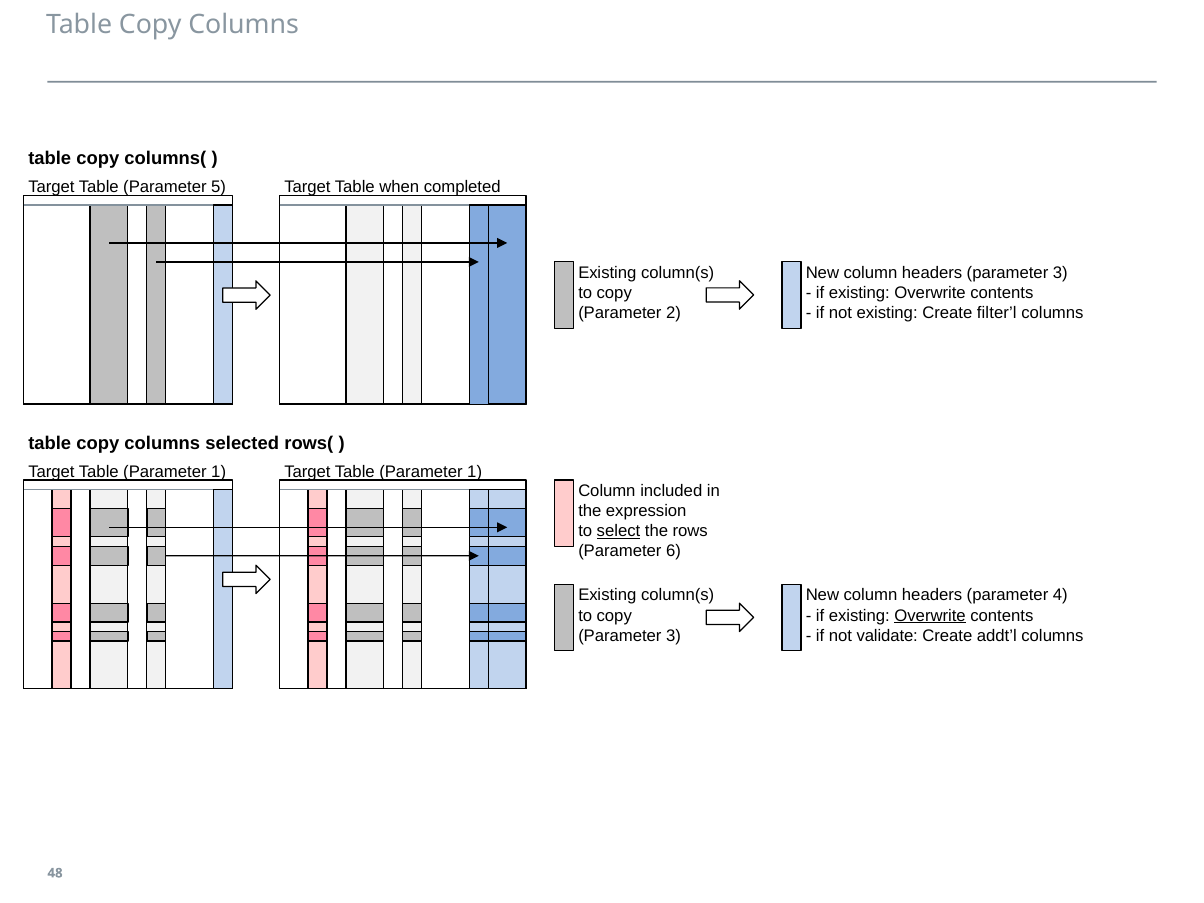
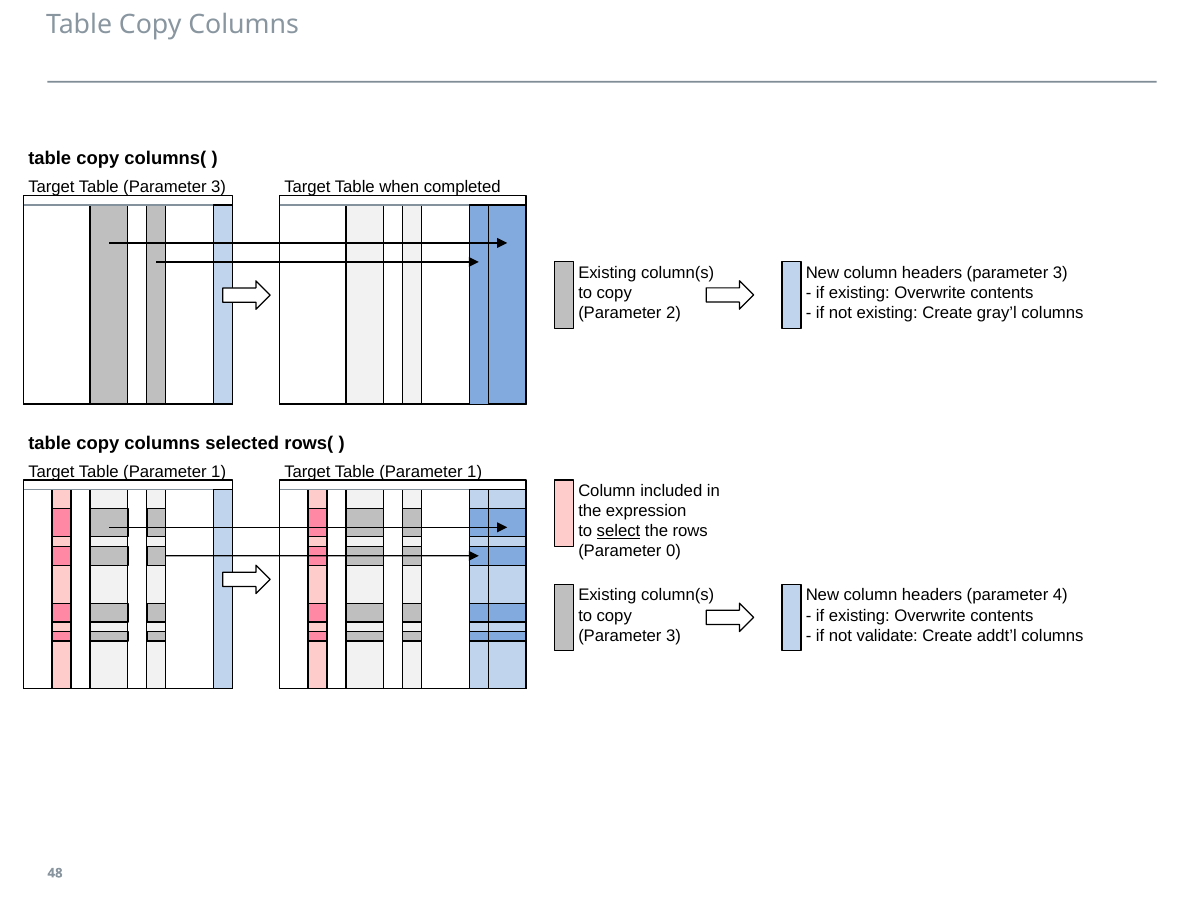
Table Parameter 5: 5 -> 3 (219, 187)
filter’l: filter’l -> gray’l (997, 313)
6: 6 -> 0 (674, 551)
Overwrite underline: present -> none (930, 615)
